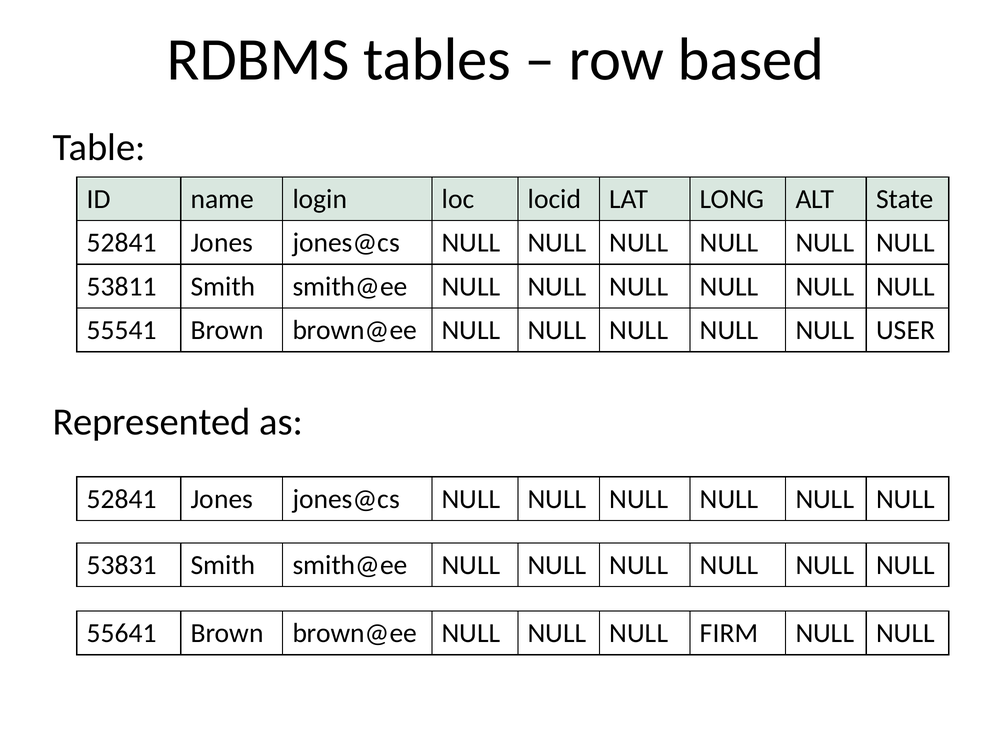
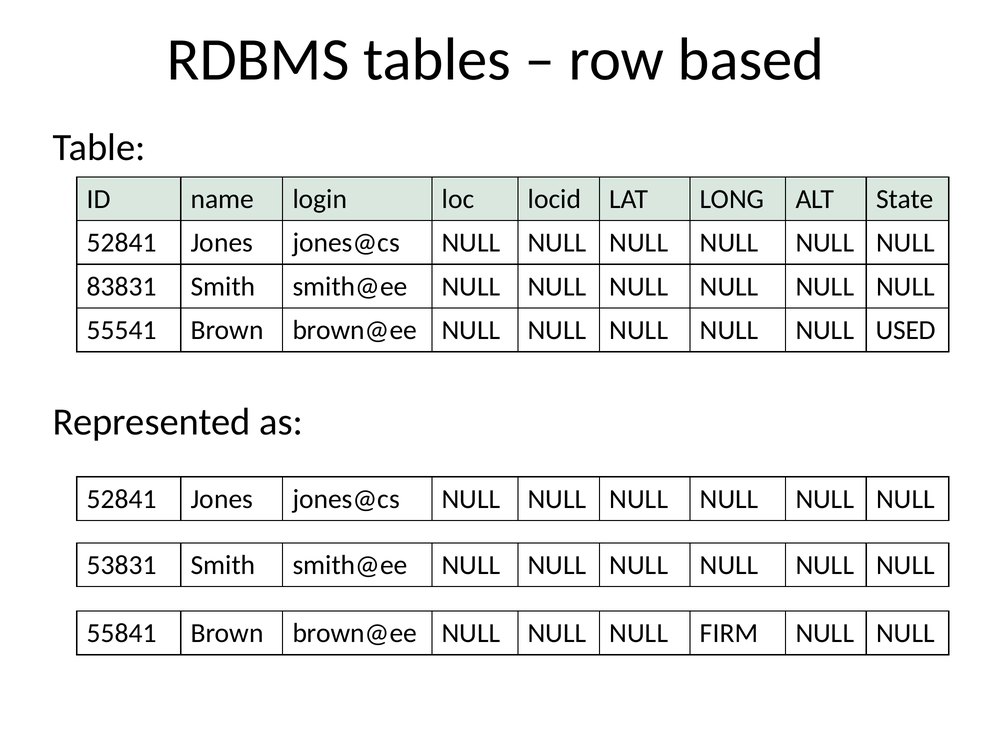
53811: 53811 -> 83831 (122, 286)
USER: USER -> USED (906, 330)
55641: 55641 -> 55841 (122, 633)
